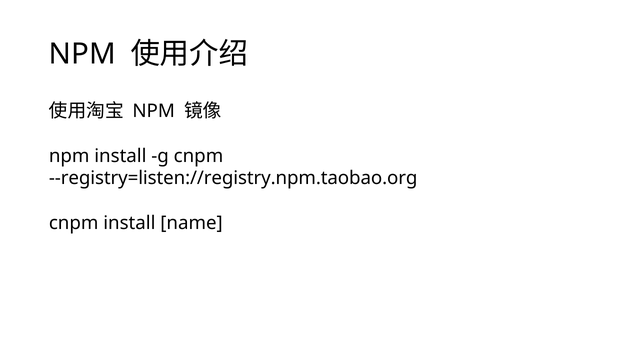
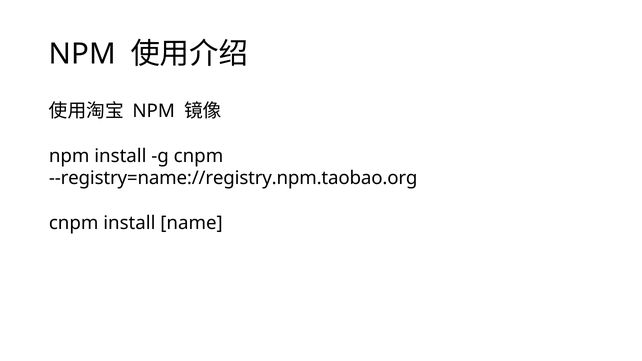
--registry=listen://registry.npm.taobao.org: --registry=listen://registry.npm.taobao.org -> --registry=name://registry.npm.taobao.org (233, 178)
